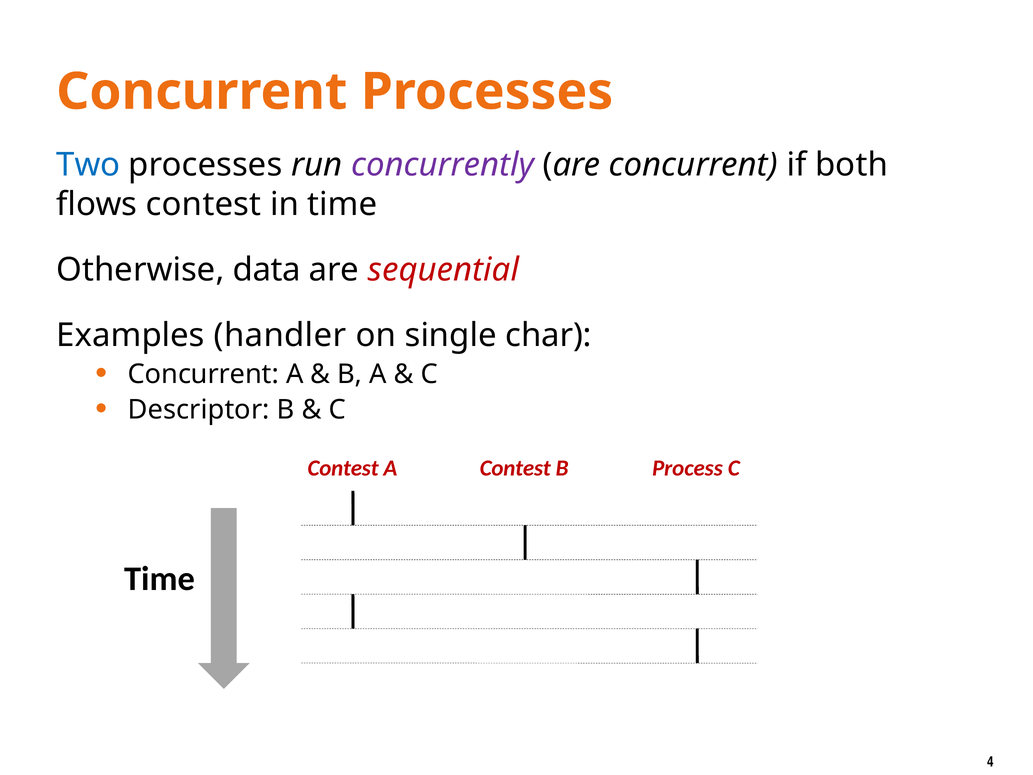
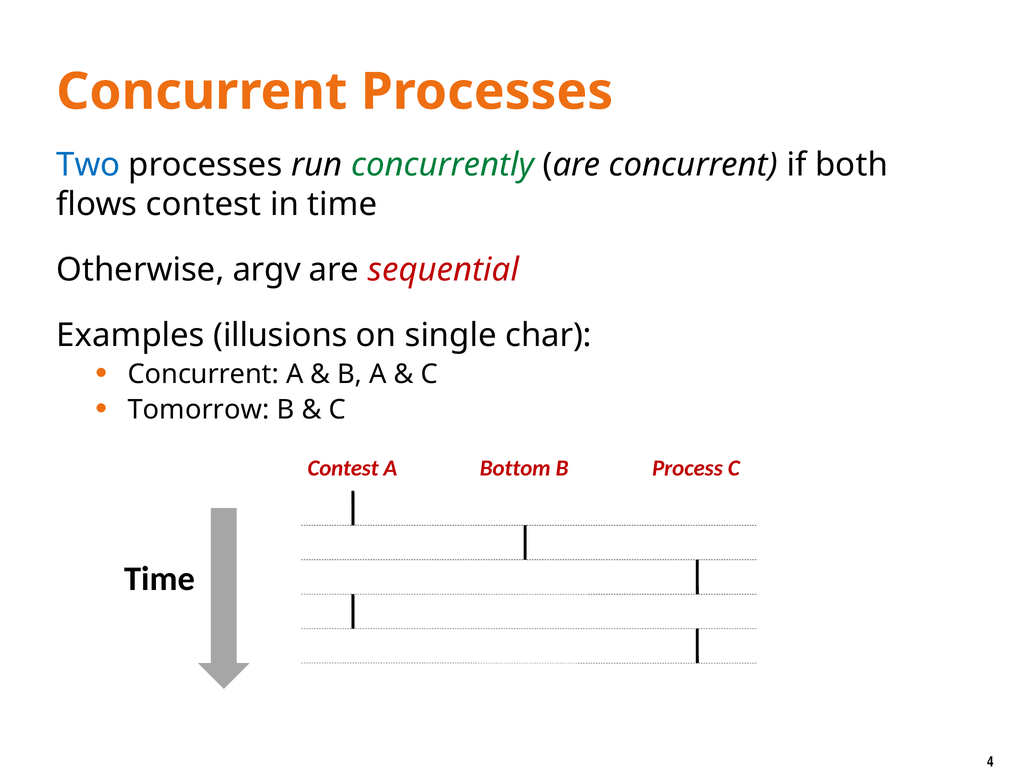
concurrently colour: purple -> green (443, 165)
data: data -> argv (267, 270)
handler: handler -> illusions (280, 335)
Descriptor: Descriptor -> Tomorrow (199, 409)
A Contest: Contest -> Bottom (515, 468)
